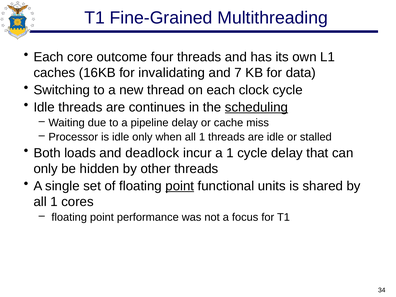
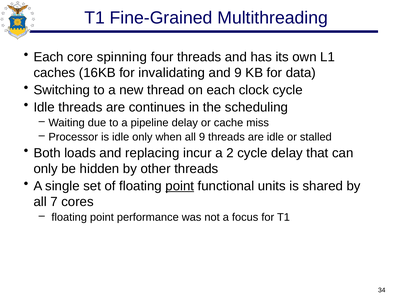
outcome: outcome -> spinning (122, 57)
and 7: 7 -> 9 (238, 73)
scheduling underline: present -> none (256, 107)
when all 1: 1 -> 9 (202, 137)
deadlock: deadlock -> replacing (152, 153)
a 1: 1 -> 2 (230, 153)
1: 1 -> 7 (54, 202)
